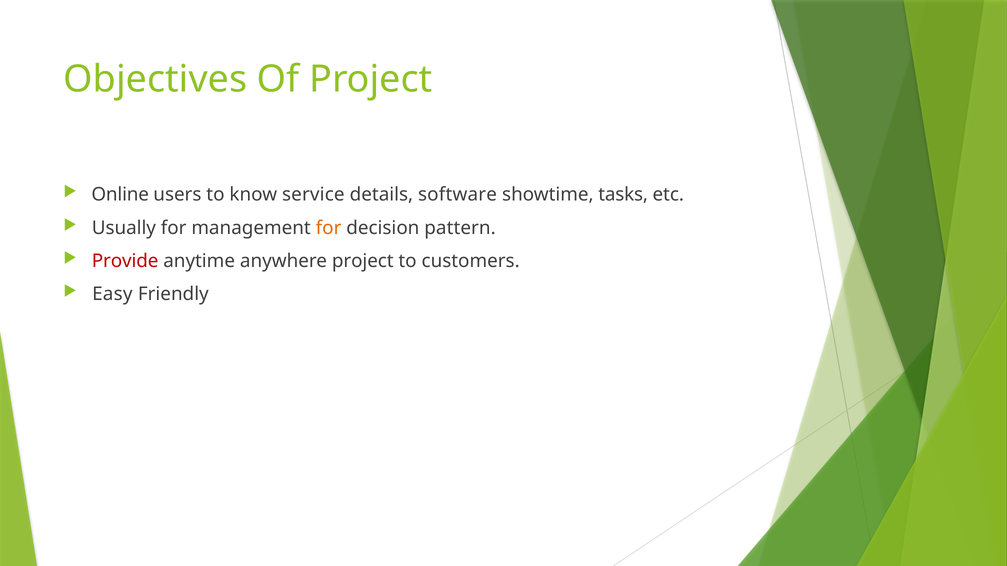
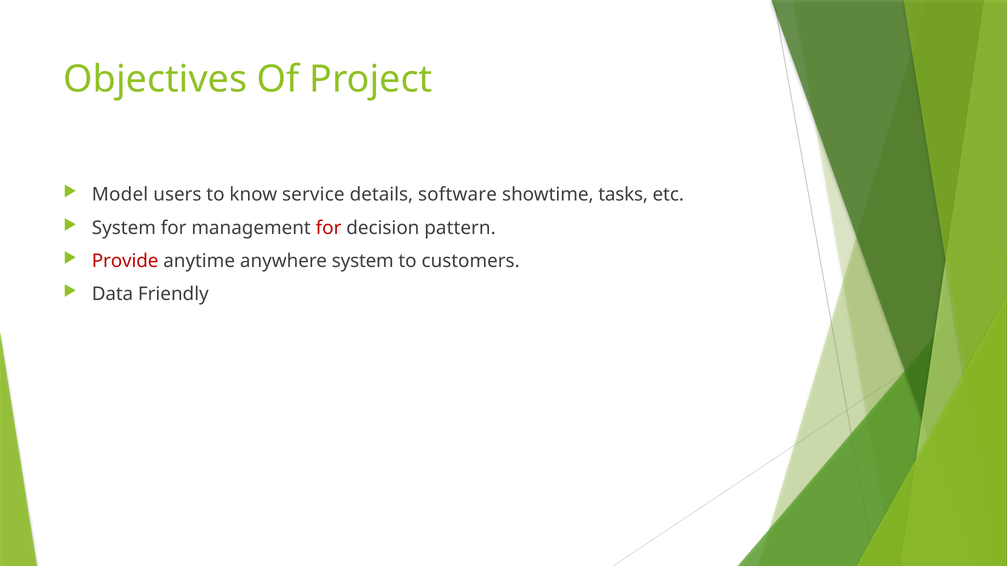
Online: Online -> Model (120, 195)
Usually: Usually -> System (124, 228)
for colour: orange -> red (329, 228)
anywhere project: project -> system (363, 261)
Easy: Easy -> Data (113, 294)
